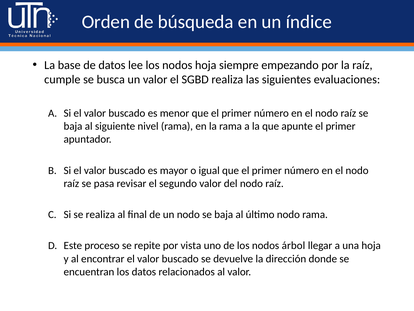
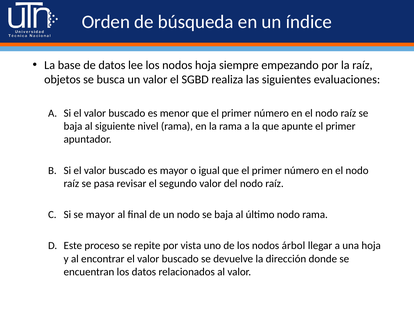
cumple: cumple -> objetos (62, 80)
se realiza: realiza -> mayor (100, 214)
